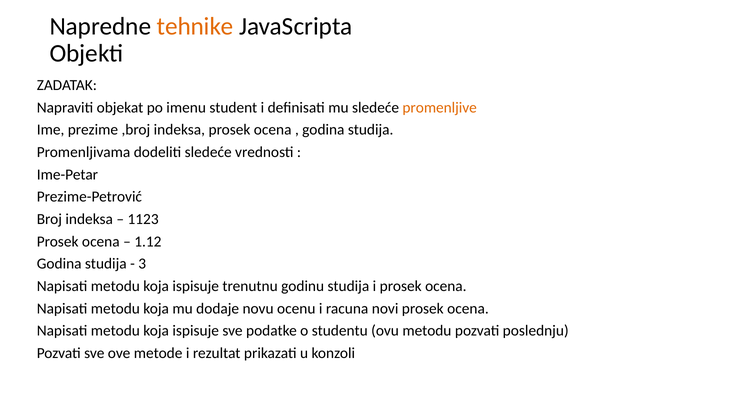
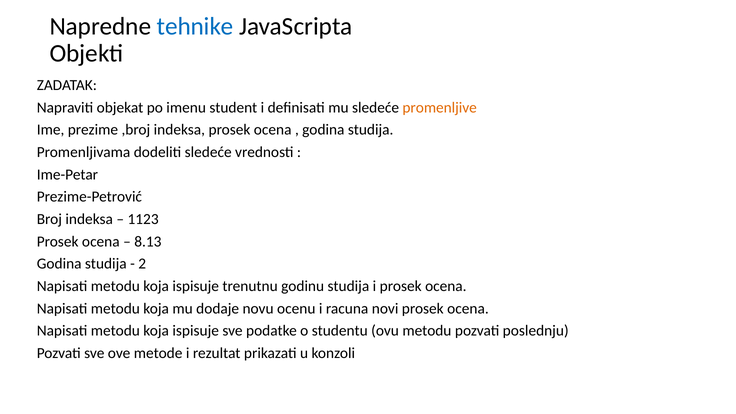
tehnike colour: orange -> blue (195, 26)
1.12: 1.12 -> 8.13 (148, 242)
3: 3 -> 2 (142, 264)
